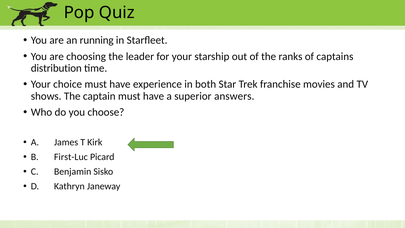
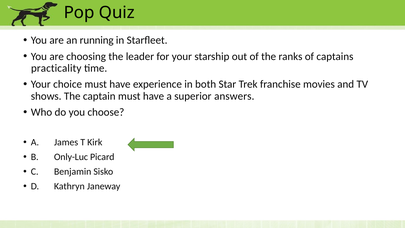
distribution: distribution -> practicality (56, 68)
First-Luc: First-Luc -> Only-Luc (71, 157)
